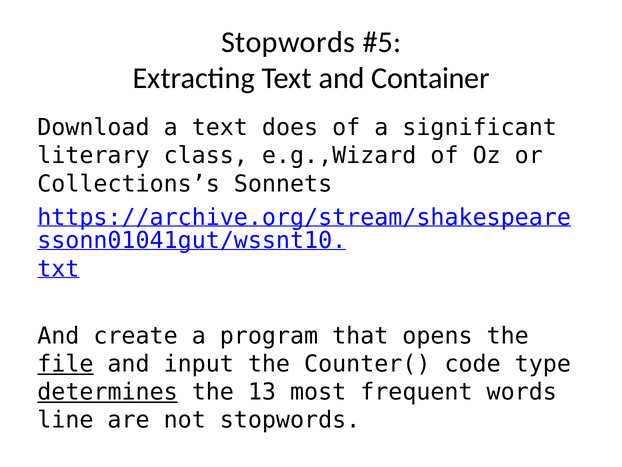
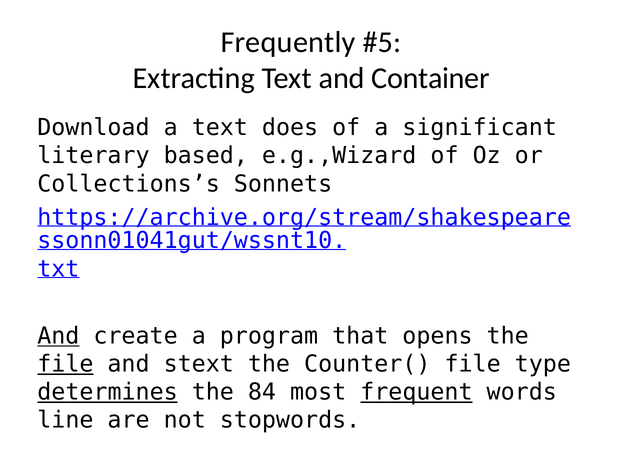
Stopwords: Stopwords -> Frequently (288, 42)
class: class -> based (206, 156)
And underline: none -> present (58, 336)
input: input -> stext (199, 364)
Counter( code: code -> file (473, 364)
13: 13 -> 84 (262, 392)
frequent underline: none -> present (416, 392)
